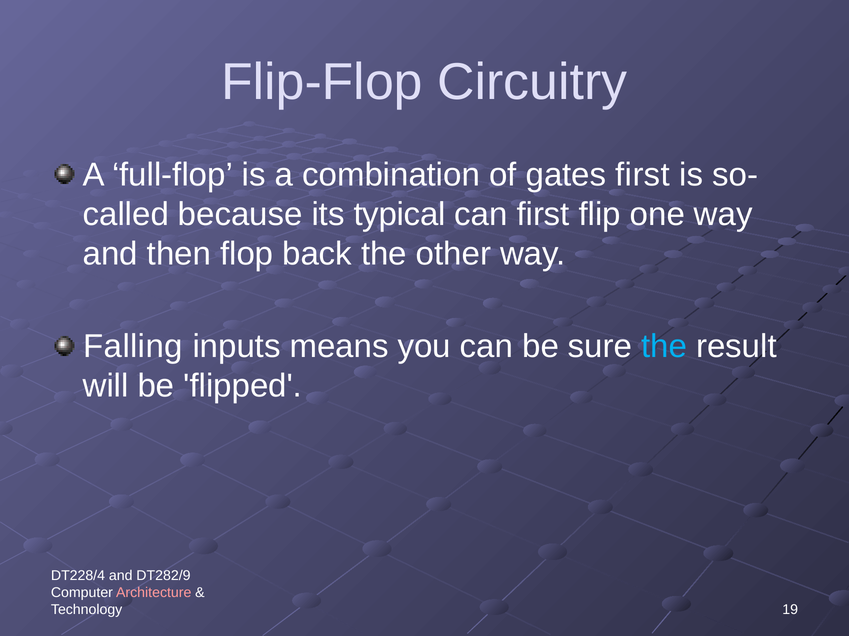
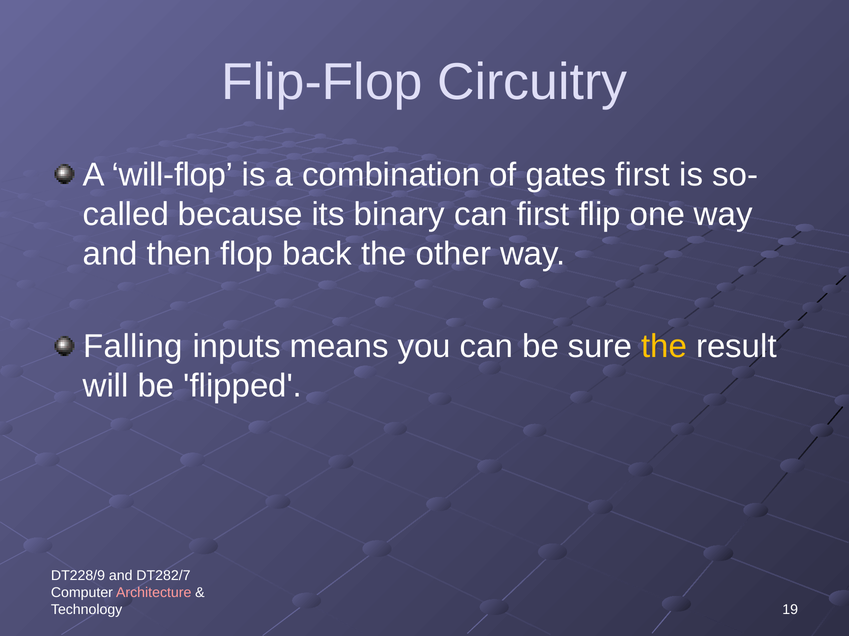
full-flop: full-flop -> will-flop (173, 175)
typical: typical -> binary (399, 215)
the colour: light blue -> yellow (664, 347)
DT228/4: DT228/4 -> DT228/9 (78, 576)
DT282/9: DT282/9 -> DT282/7 (163, 576)
